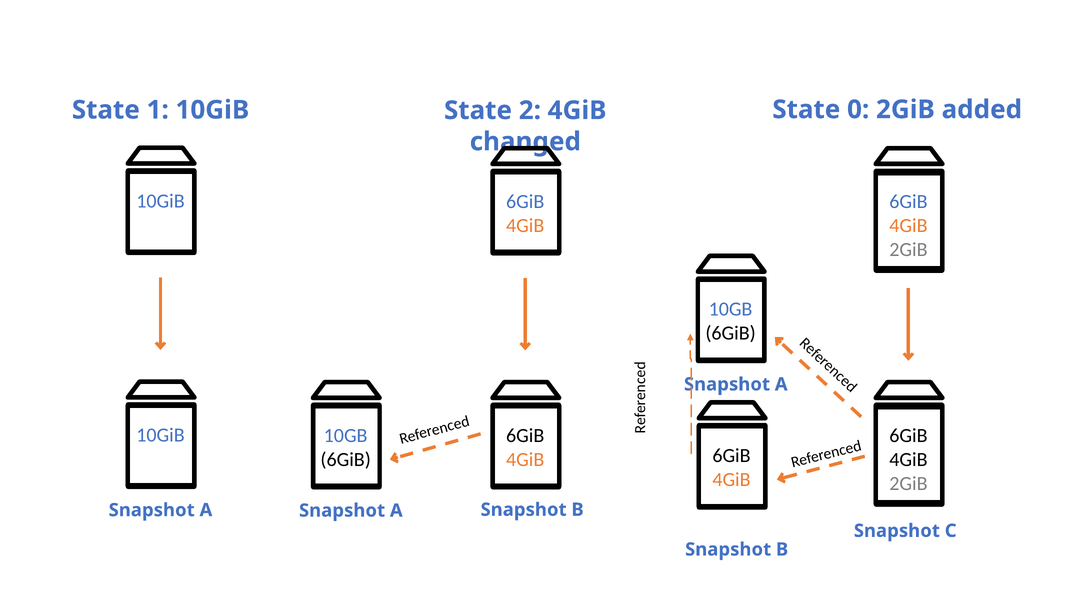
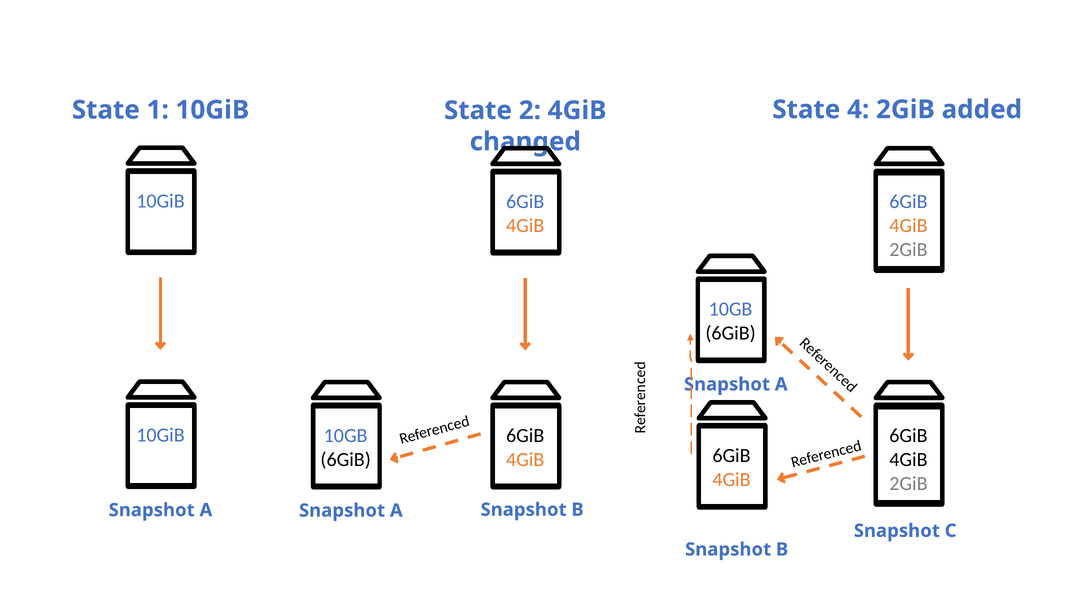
0: 0 -> 4 (858, 110)
